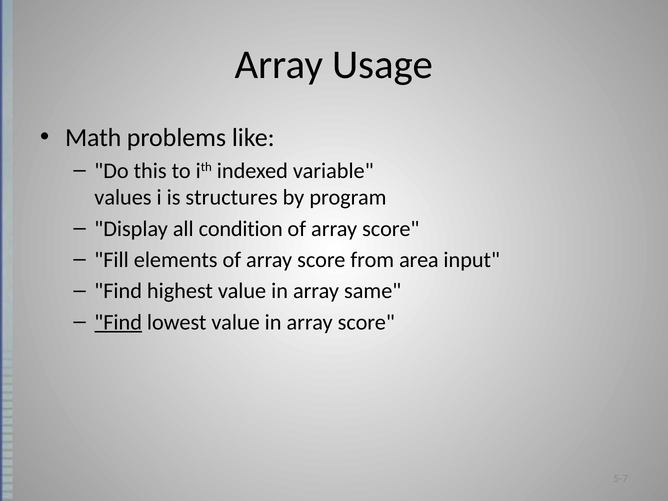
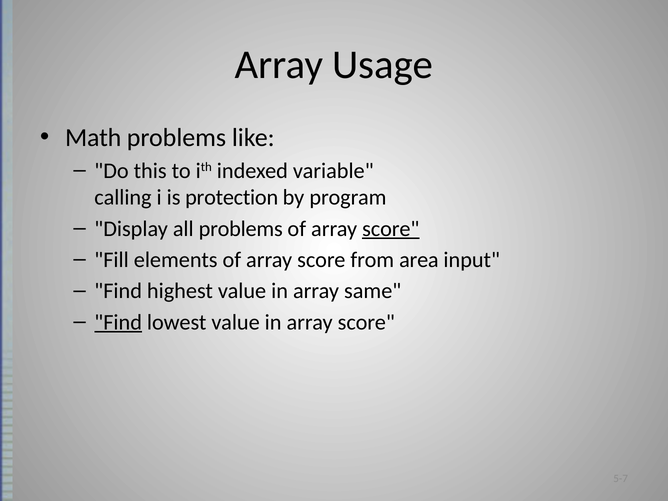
values: values -> calling (123, 198)
structures: structures -> protection (232, 198)
all condition: condition -> problems (241, 229)
score underline: none -> present (391, 229)
